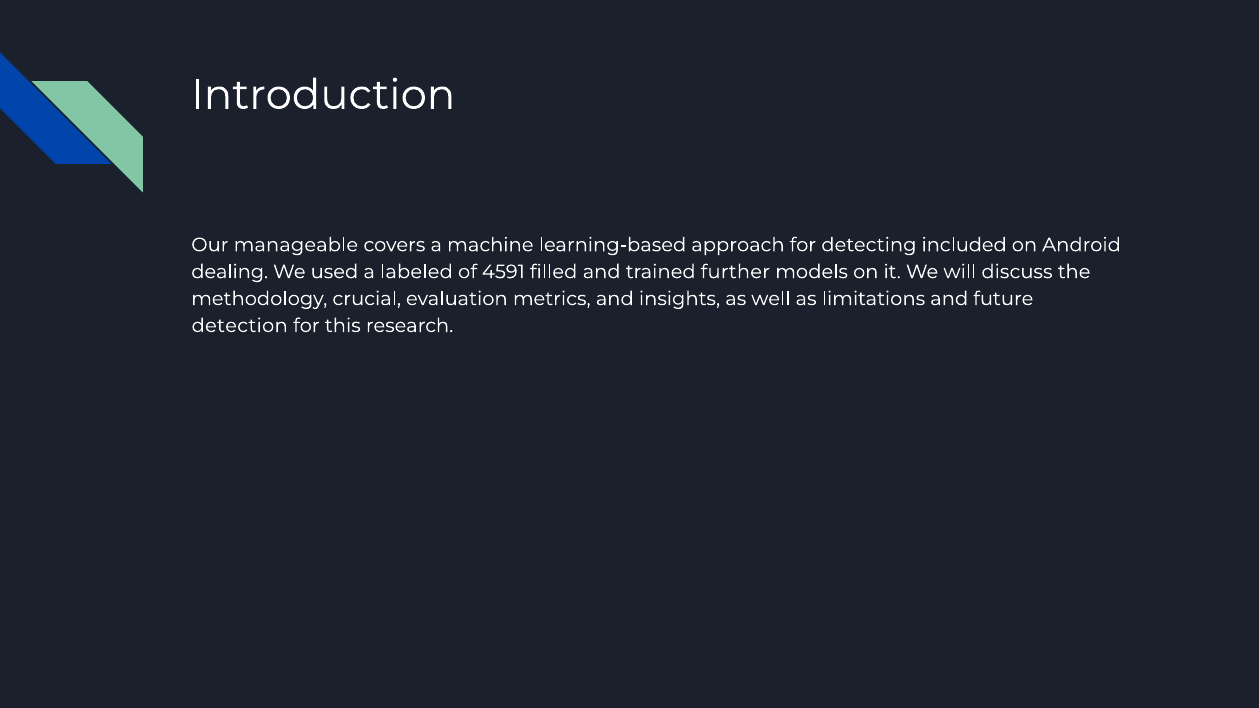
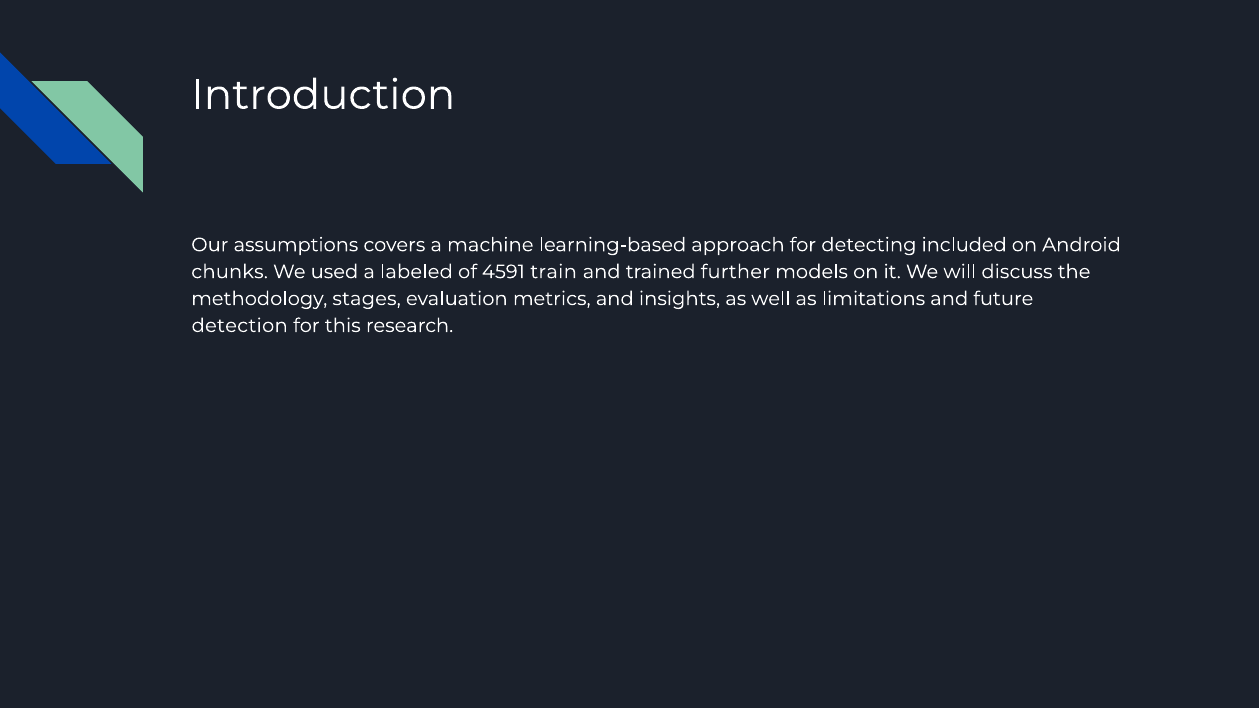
manageable: manageable -> assumptions (296, 245)
dealing: dealing -> chunks (230, 272)
filled: filled -> train (554, 272)
crucial: crucial -> stages (367, 299)
